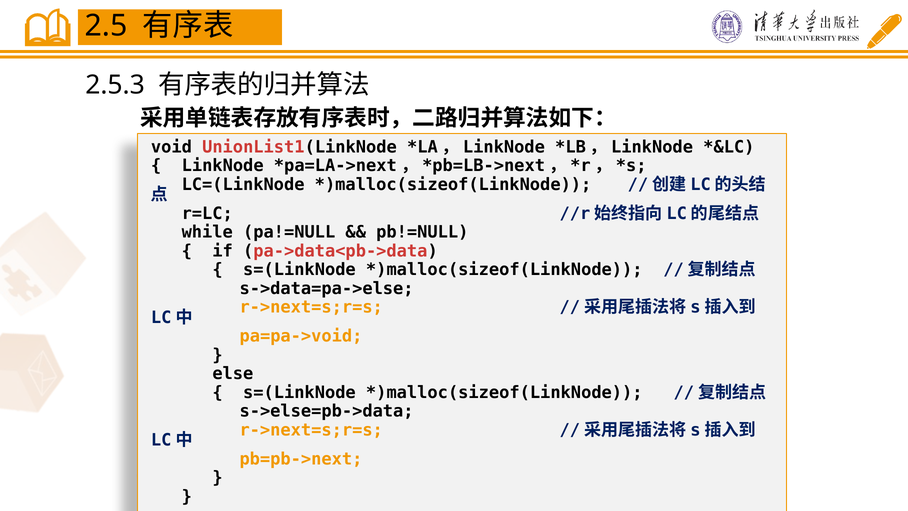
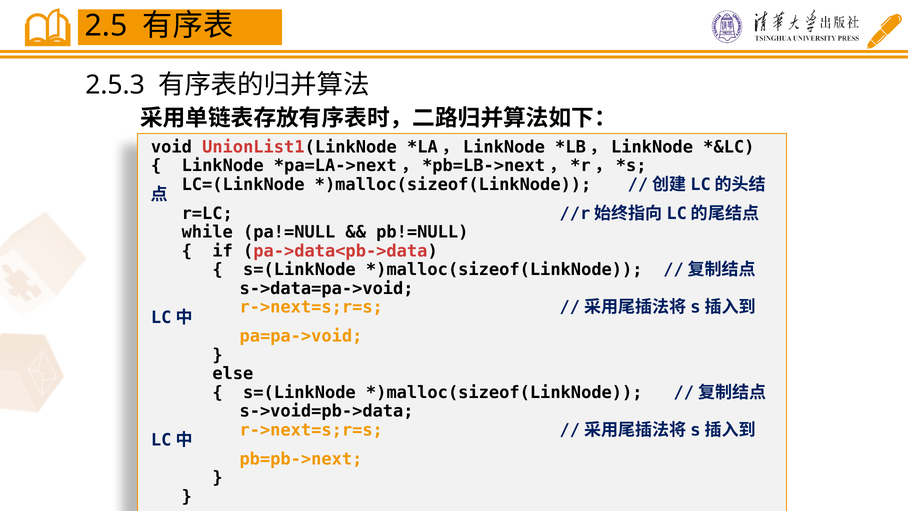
s->data=pa->else: s->data=pa->else -> s->data=pa->void (327, 288)
s->else=pb->data: s->else=pb->data -> s->void=pb->data (327, 411)
